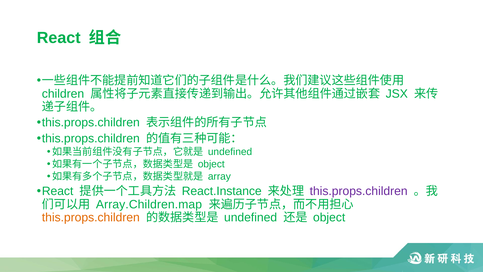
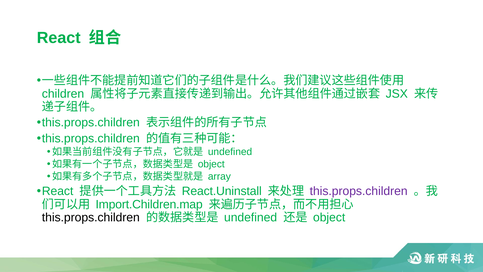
React.Instance: React.Instance -> React.Uninstall (222, 191)
Array.Children.map: Array.Children.map -> Import.Children.map (149, 204)
this.props.children colour: orange -> black (91, 217)
